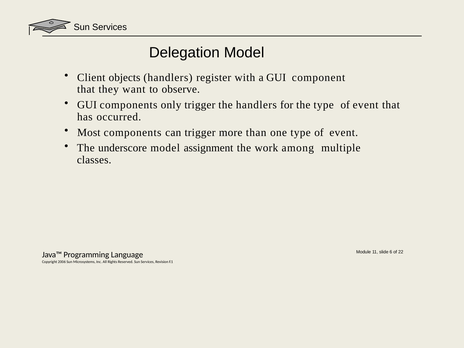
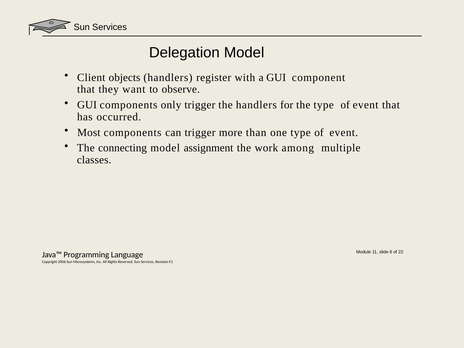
underscore: underscore -> connecting (123, 148)
